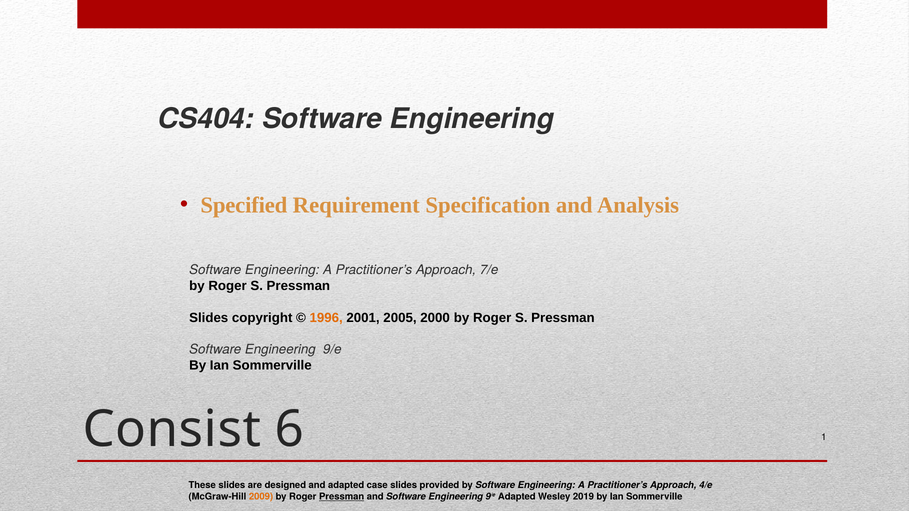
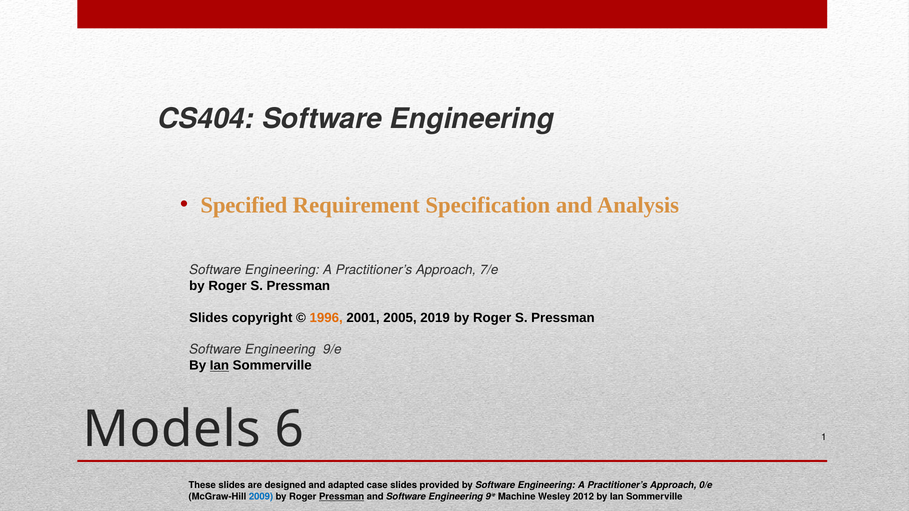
2000: 2000 -> 2019 (435, 318)
Ian underline: none -> present (219, 366)
Consist: Consist -> Models (172, 430)
4/e: 4/e -> 0/e (706, 486)
2009 colour: orange -> blue (261, 497)
9/e Adapted: Adapted -> Machine (517, 497)
2019: 2019 -> 2012 (583, 497)
